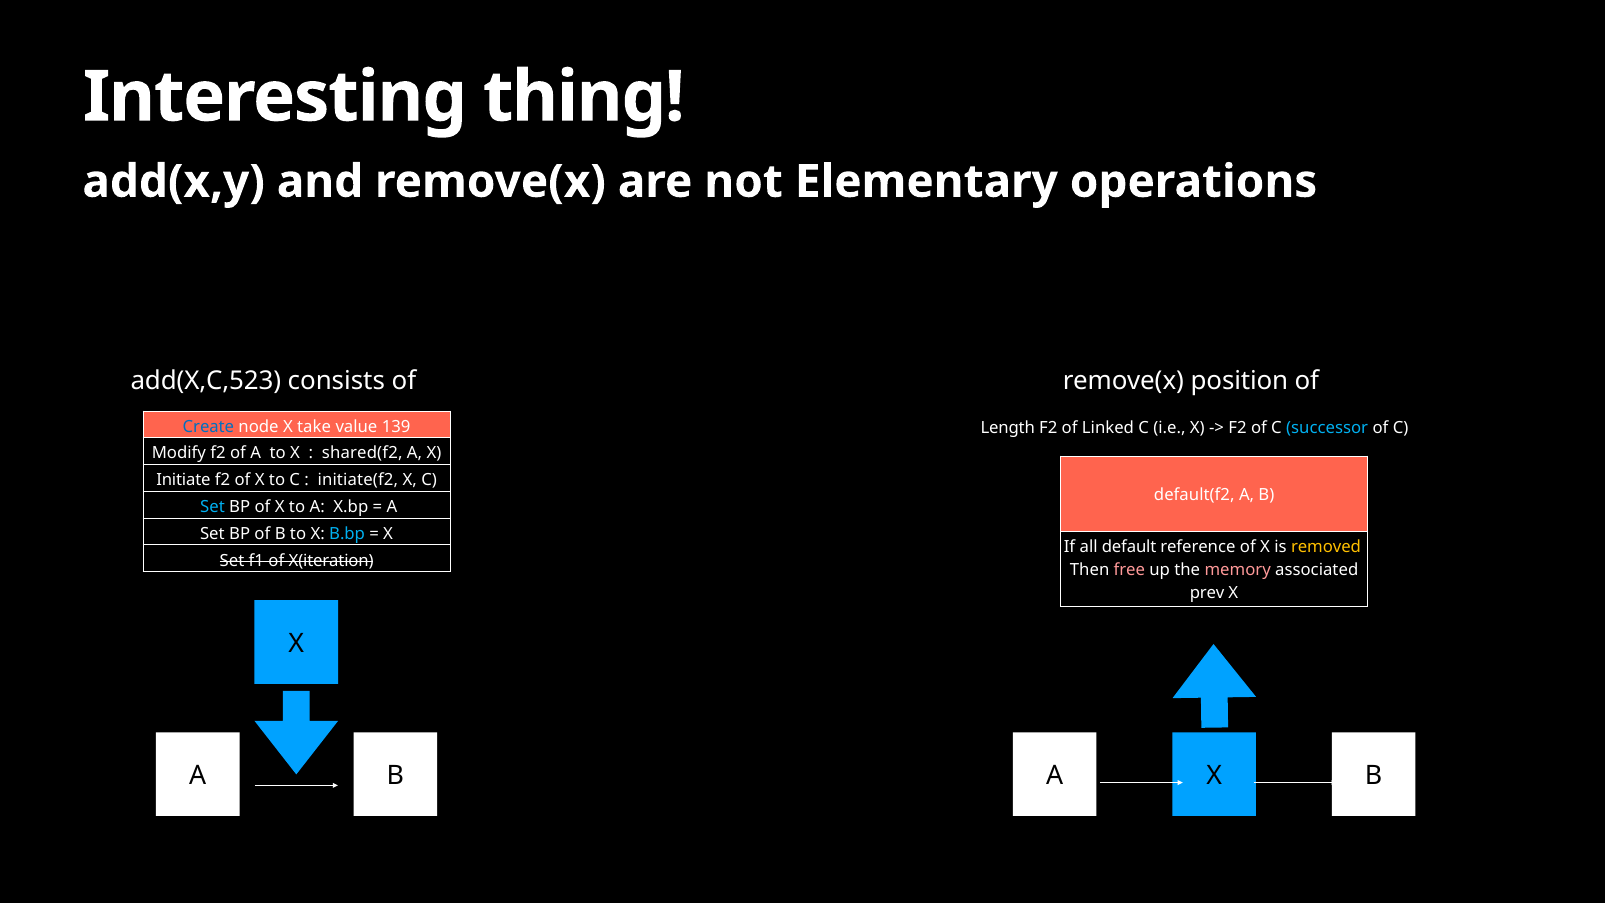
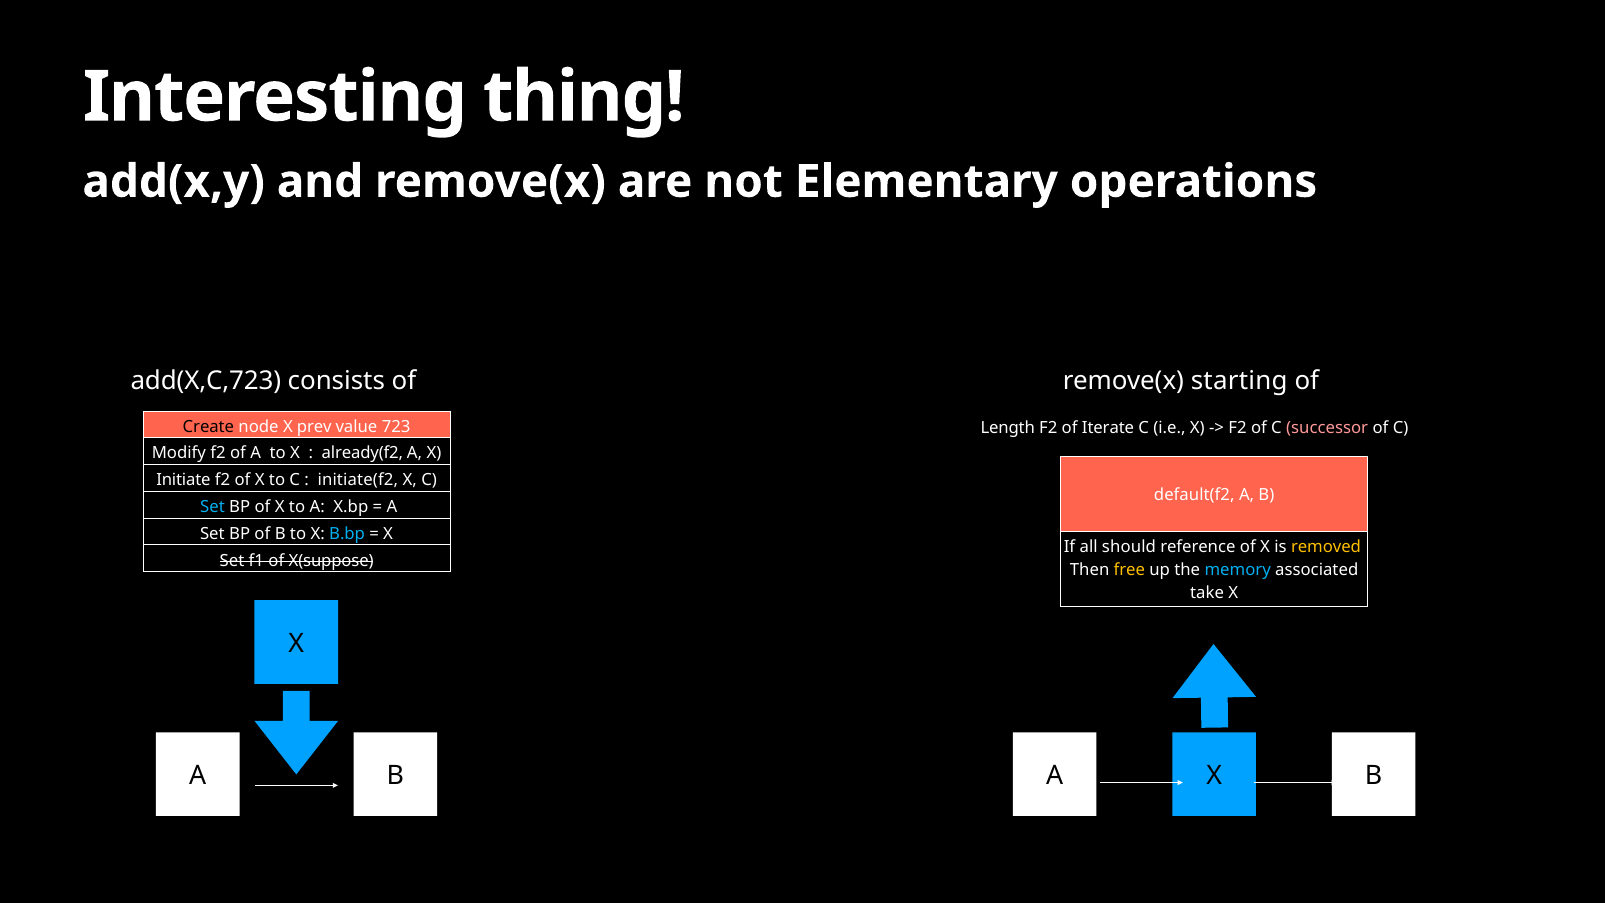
add(X,C,523: add(X,C,523 -> add(X,C,723 (206, 380)
position: position -> starting (1239, 380)
Create colour: blue -> black (208, 427)
take: take -> prev (314, 427)
139: 139 -> 723 (396, 427)
Linked: Linked -> Iterate (1108, 428)
successor colour: light blue -> pink (1327, 428)
shared(f2: shared(f2 -> already(f2 (362, 453)
default: default -> should (1129, 547)
X(iteration: X(iteration -> X(suppose (331, 560)
free colour: pink -> yellow (1129, 570)
memory colour: pink -> light blue (1238, 570)
prev: prev -> take (1207, 593)
